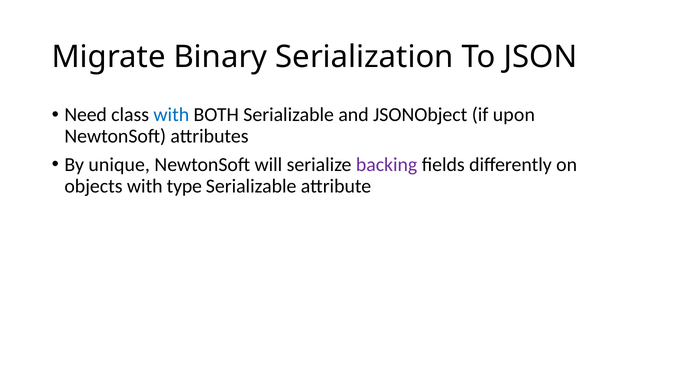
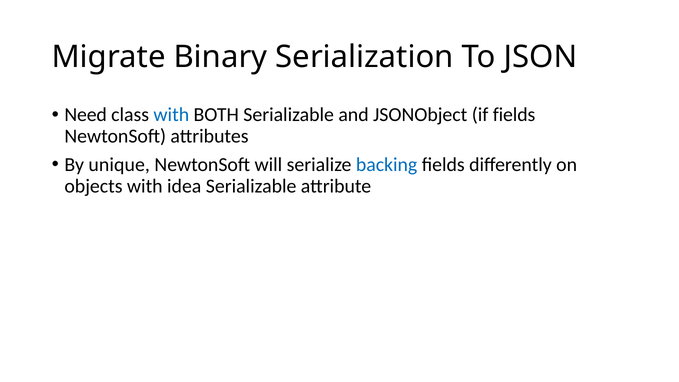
if upon: upon -> fields (514, 115)
backing colour: purple -> blue (387, 165)
type: type -> idea (184, 186)
